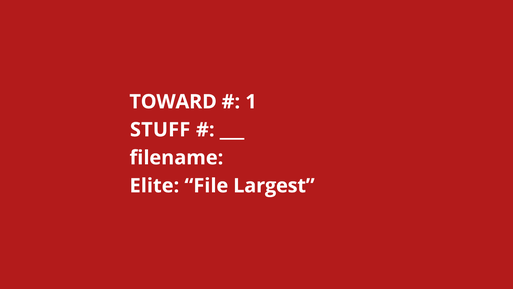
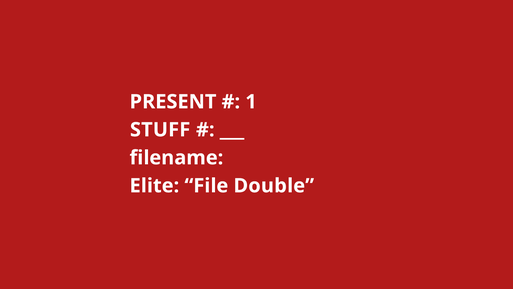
TOWARD: TOWARD -> PRESENT (173, 102)
Largest: Largest -> Double (274, 185)
